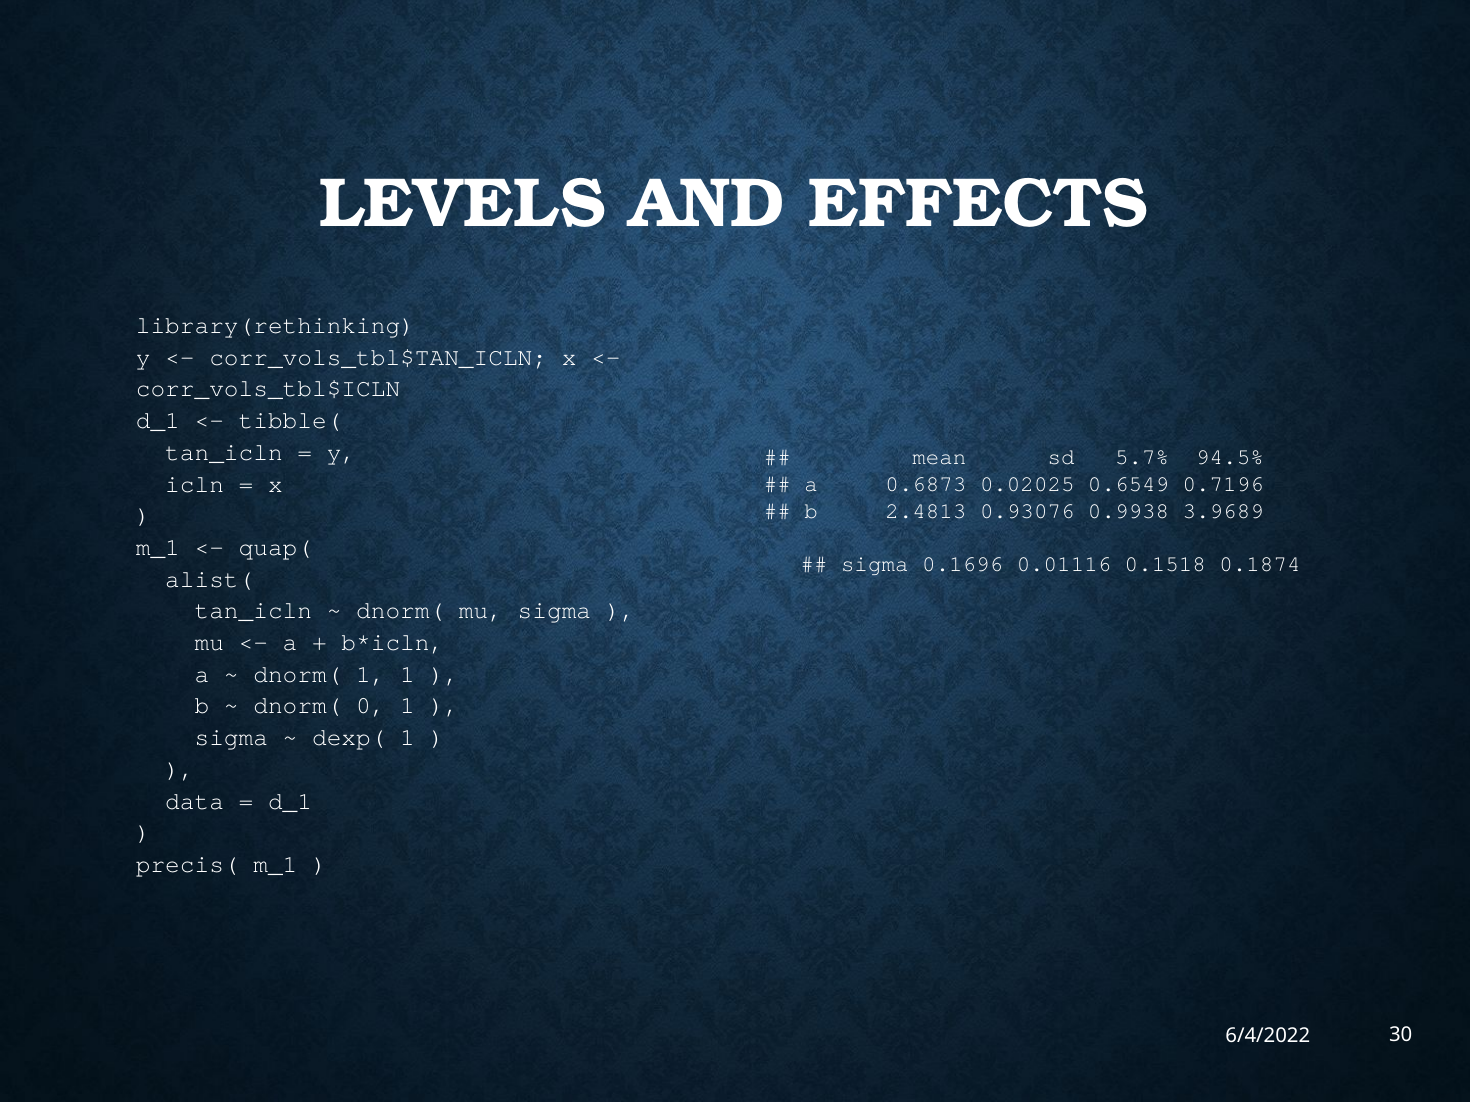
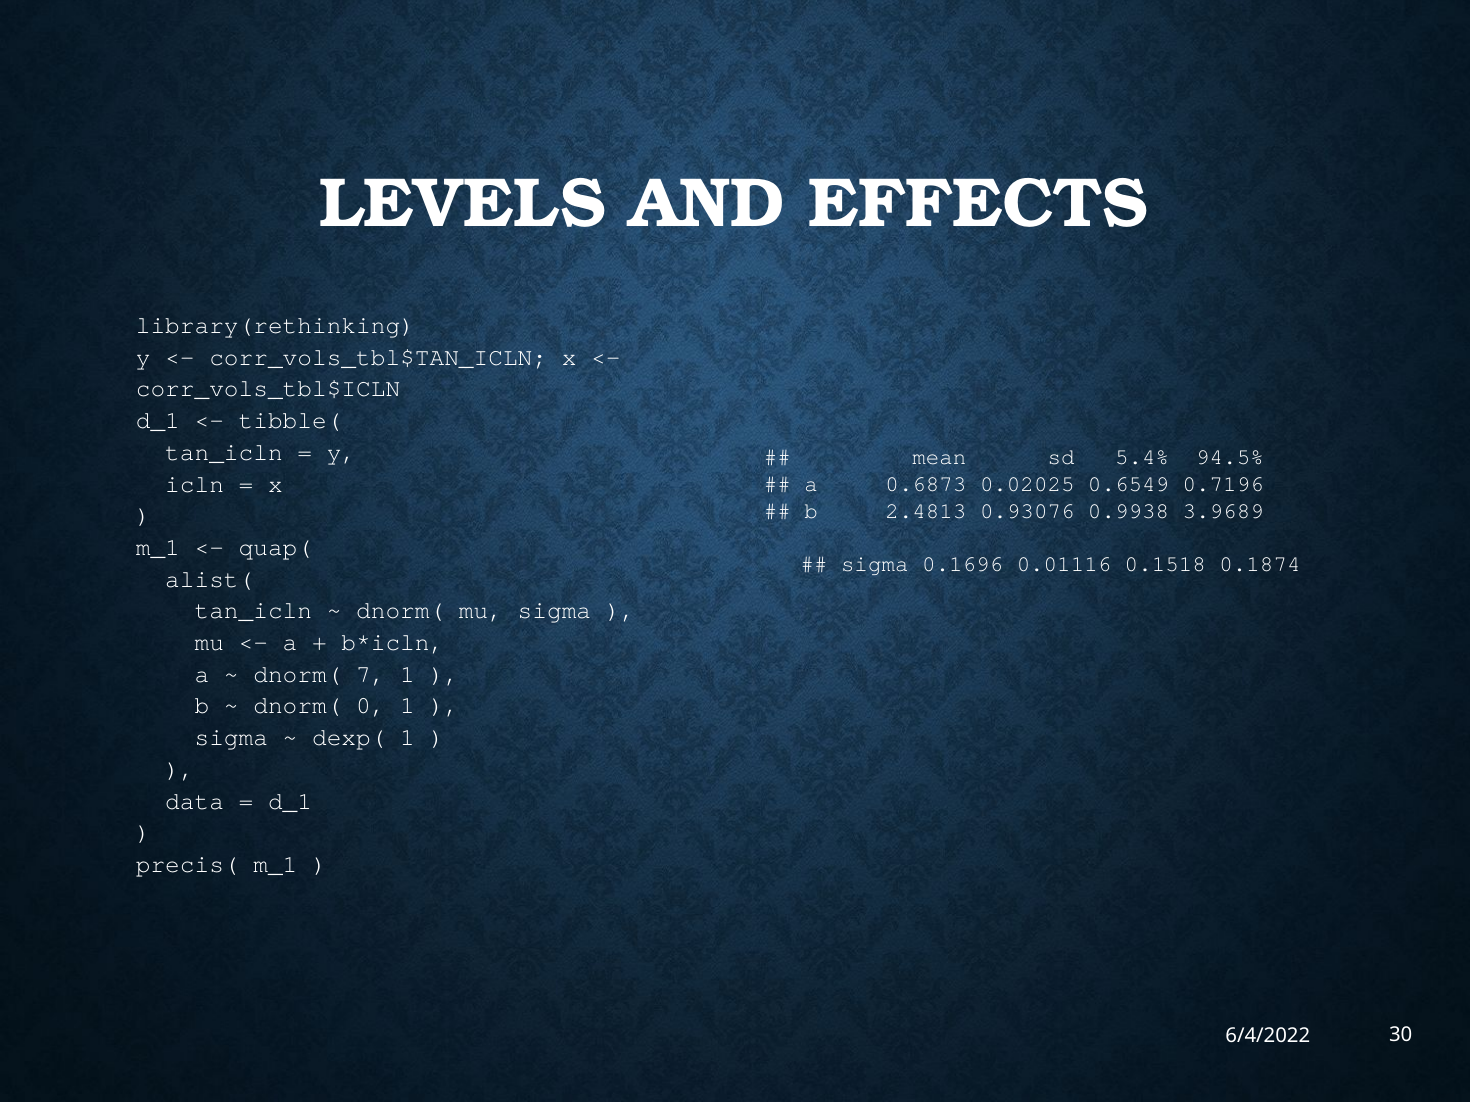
5.7%: 5.7% -> 5.4% (1142, 457)
dnorm( 1: 1 -> 7 (371, 674)
